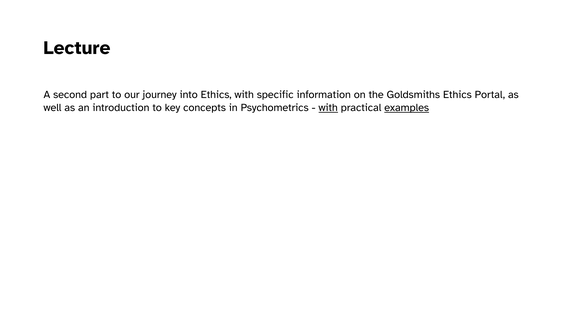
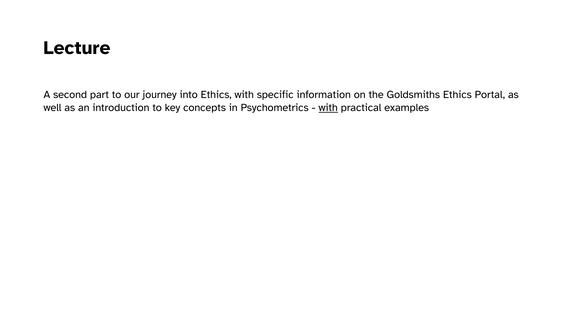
examples underline: present -> none (407, 108)
